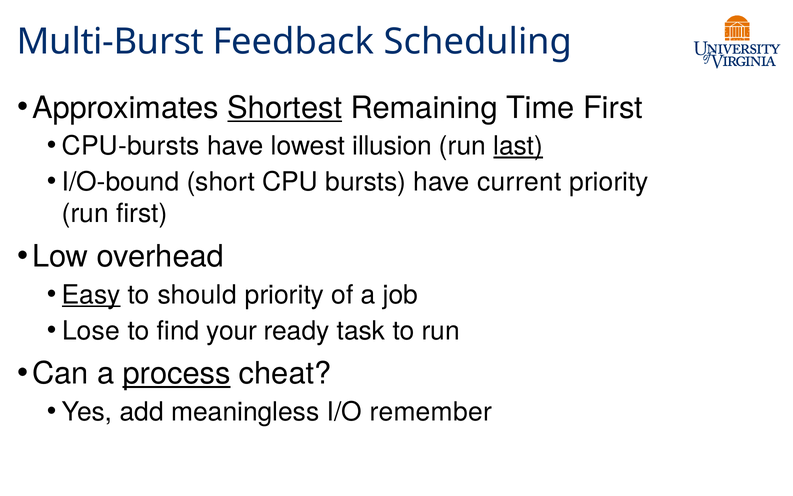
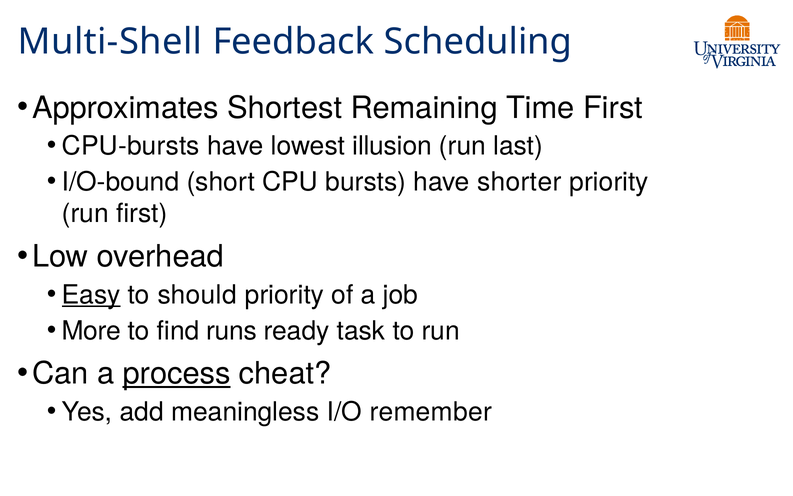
Multi-Burst: Multi-Burst -> Multi-Shell (110, 42)
Shortest underline: present -> none (285, 108)
last underline: present -> none (518, 146)
current: current -> shorter (519, 182)
Lose: Lose -> More (91, 331)
your: your -> runs (232, 331)
